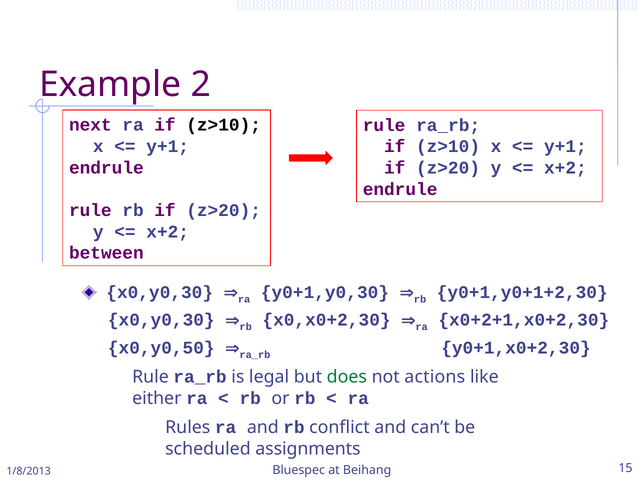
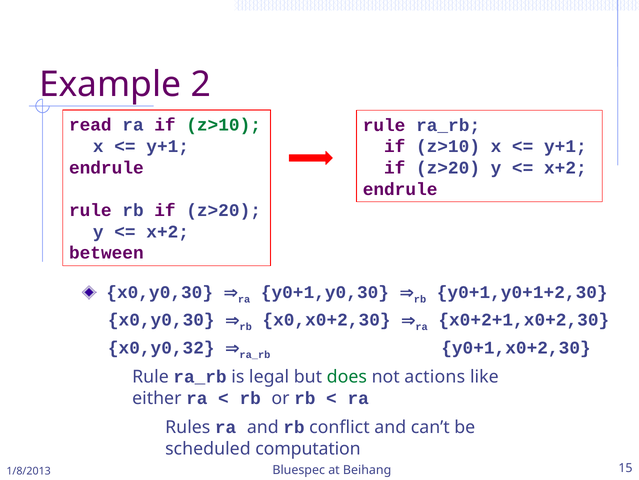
next: next -> read (90, 125)
z>10 colour: black -> green (224, 125)
x0,y0,50: x0,y0,50 -> x0,y0,32 (161, 347)
assignments: assignments -> computation (308, 448)
